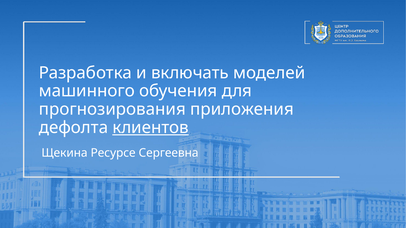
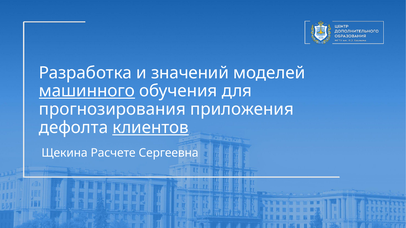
включать: включать -> значений (190, 73)
машинного underline: none -> present (87, 91)
Ресурсе: Ресурсе -> Расчете (113, 153)
